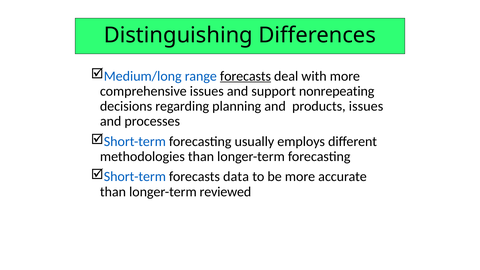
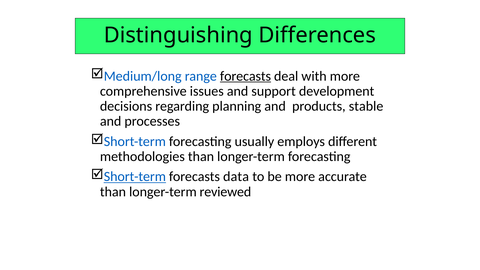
nonrepeating: nonrepeating -> development (337, 91)
products issues: issues -> stable (366, 106)
Short-term underline: none -> present (135, 177)
